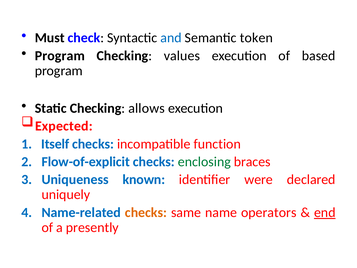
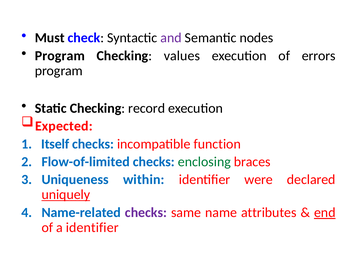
and colour: blue -> purple (171, 38)
token: token -> nodes (256, 38)
based: based -> errors (319, 56)
allows: allows -> record (147, 108)
Flow-of-explicit: Flow-of-explicit -> Flow-of-limited (86, 162)
known: known -> within (144, 179)
uniquely underline: none -> present (66, 194)
checks colour: orange -> purple (146, 212)
operators: operators -> attributes (269, 212)
a presently: presently -> identifier (92, 227)
